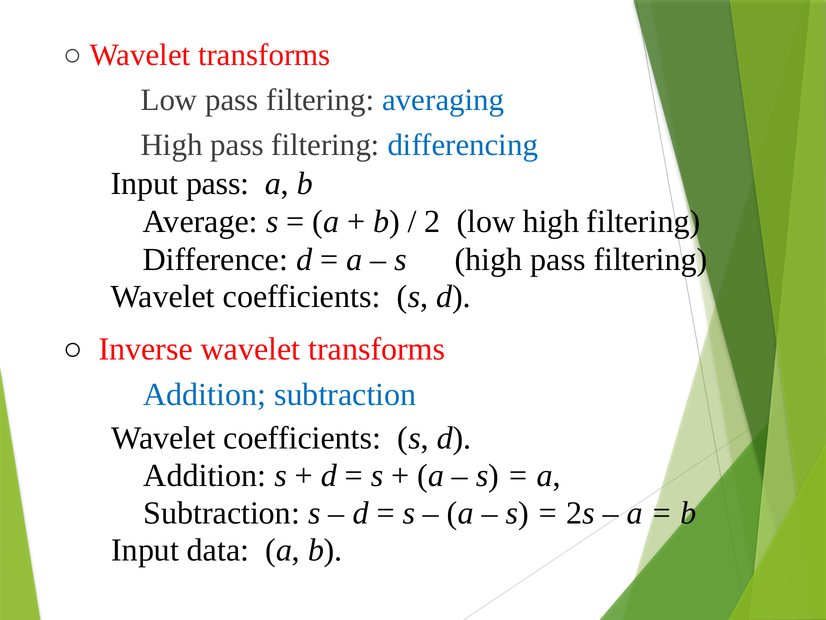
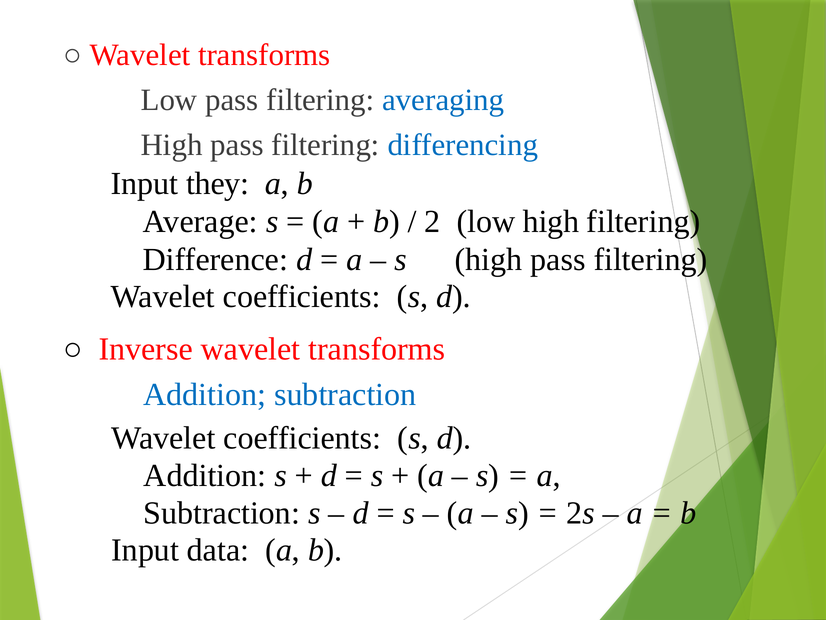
Input pass: pass -> they (218, 183)
